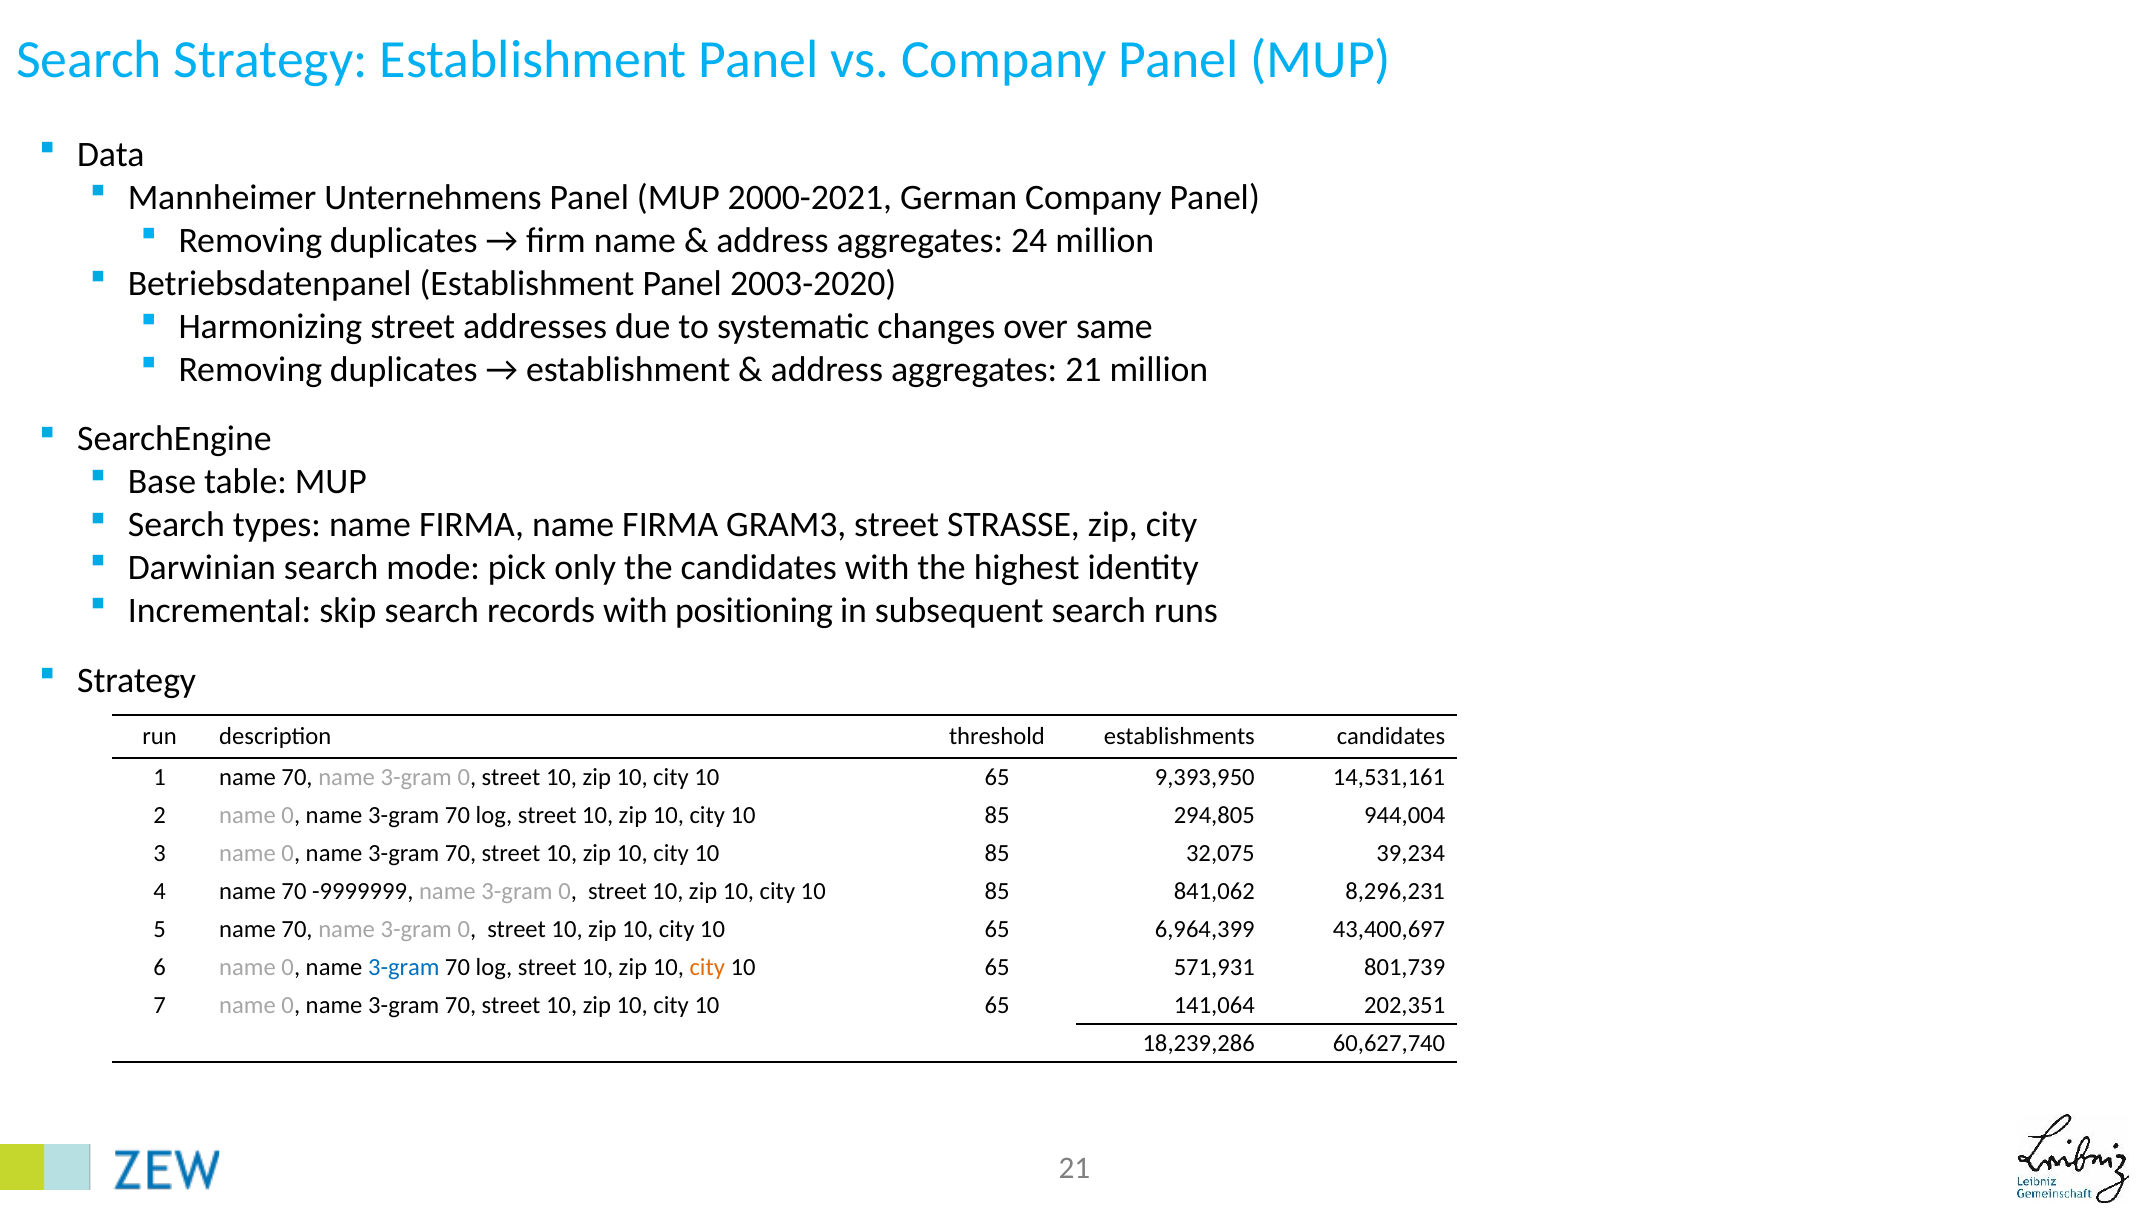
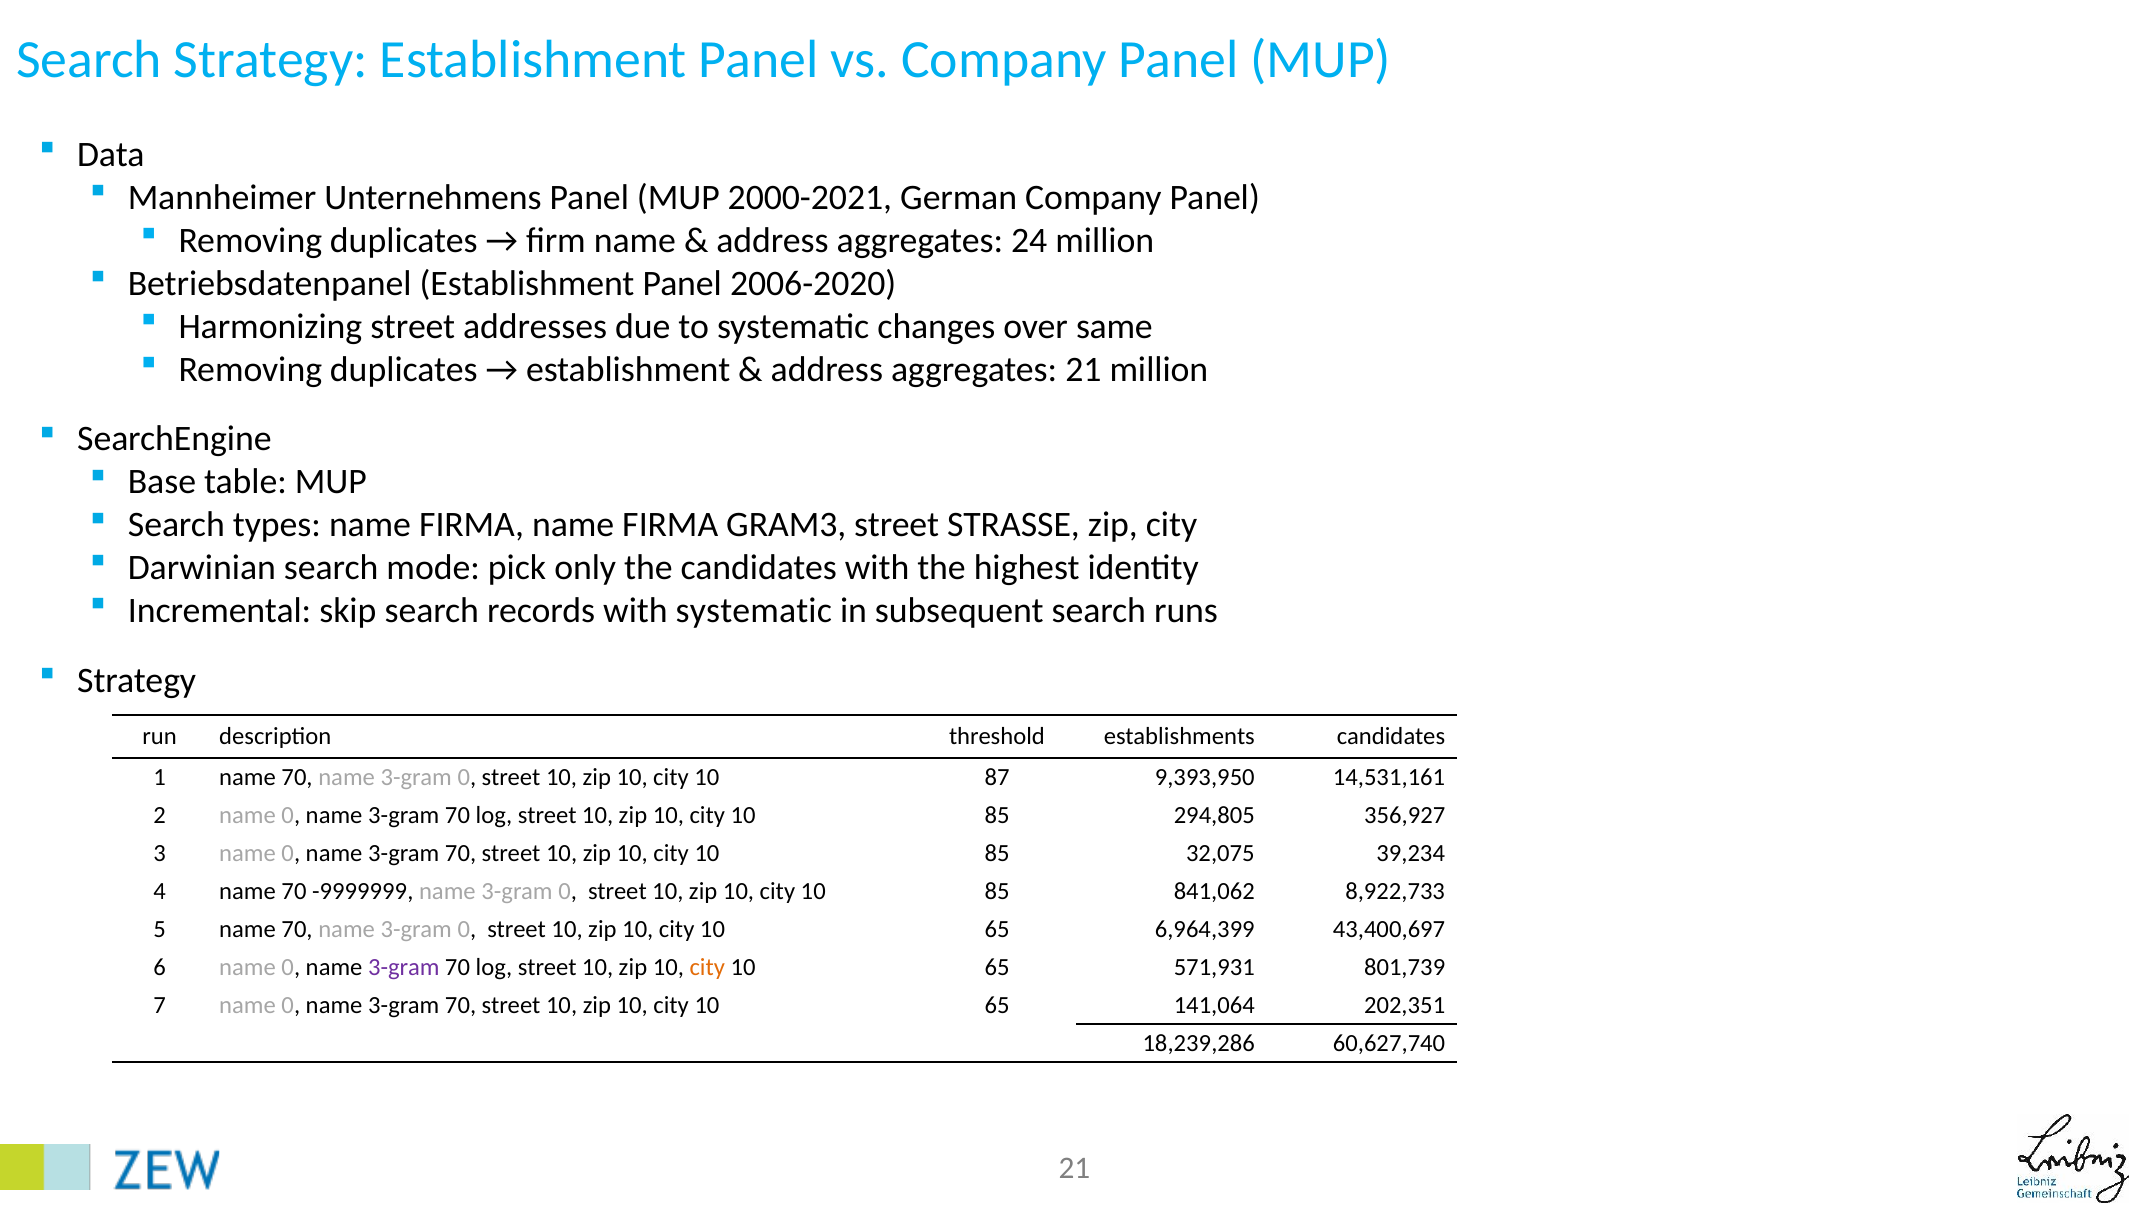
2003-2020: 2003-2020 -> 2006-2020 (813, 283)
with positioning: positioning -> systematic (754, 611)
65: 65 -> 87 (997, 777)
944,004: 944,004 -> 356,927 (1405, 815)
8,296,231: 8,296,231 -> 8,922,733 (1395, 891)
3-gram colour: blue -> purple (404, 967)
